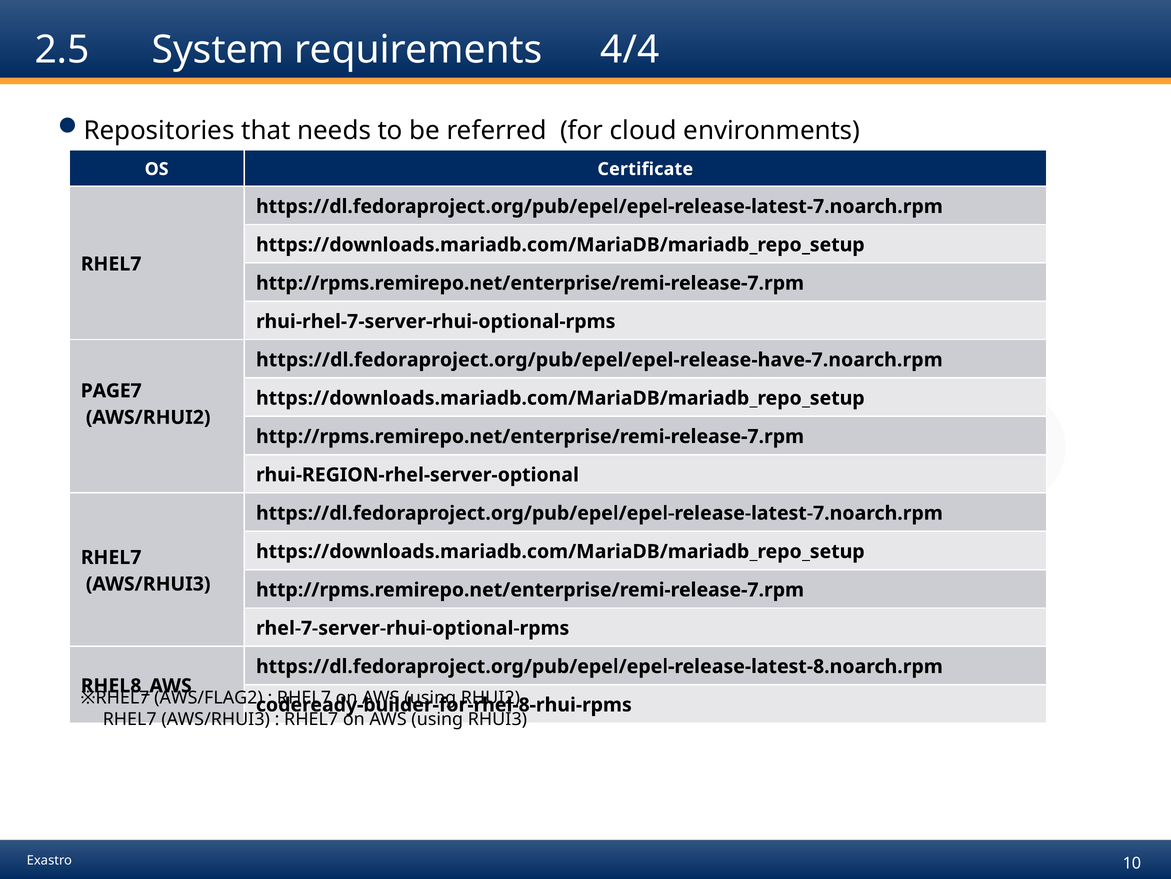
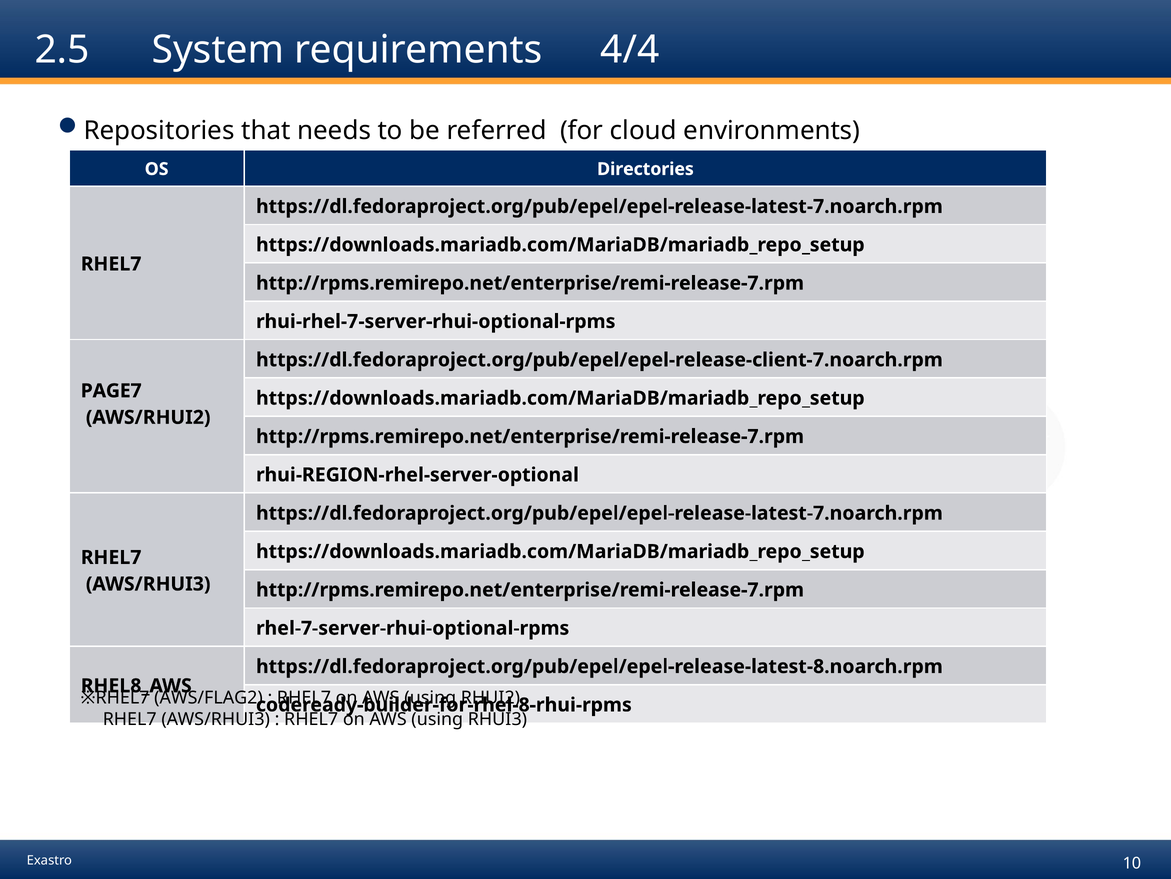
Certificate: Certificate -> Directories (645, 169)
https://dl.fedoraproject.org/pub/epel/epel-release-have-7.noarch.rpm: https://dl.fedoraproject.org/pub/epel/epel-release-have-7.noarch.rpm -> https://dl.fedoraproject.org/pub/epel/epel-release-client-7.noarch.rpm (599, 360)
